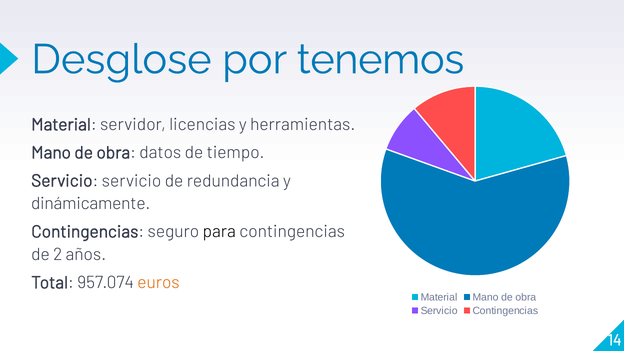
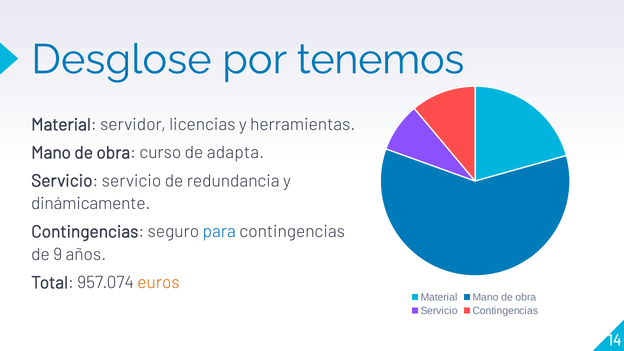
datos: datos -> curso (160, 153)
tiempo: tiempo -> adapta (235, 153)
para colour: black -> blue (219, 232)
2: 2 -> 9 (58, 255)
